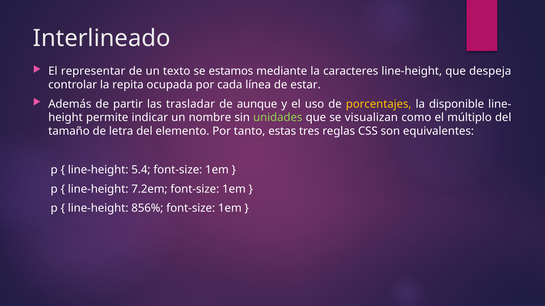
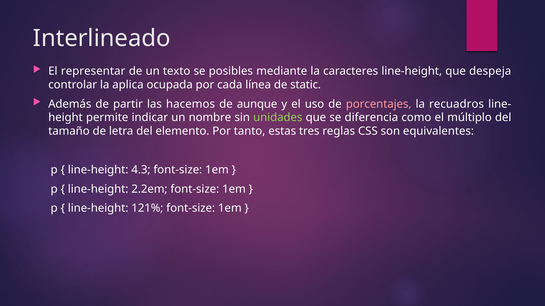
estamos: estamos -> posibles (231, 71)
repita: repita -> aplica (128, 85)
estar: estar -> static (306, 85)
trasladar: trasladar -> hacemos (191, 104)
porcentajes colour: yellow -> pink (379, 104)
disponible: disponible -> recuadros (457, 104)
visualizan: visualizan -> diferencia (371, 118)
5.4: 5.4 -> 4.3 (141, 170)
7.2em: 7.2em -> 2.2em (149, 189)
856%: 856% -> 121% (147, 209)
